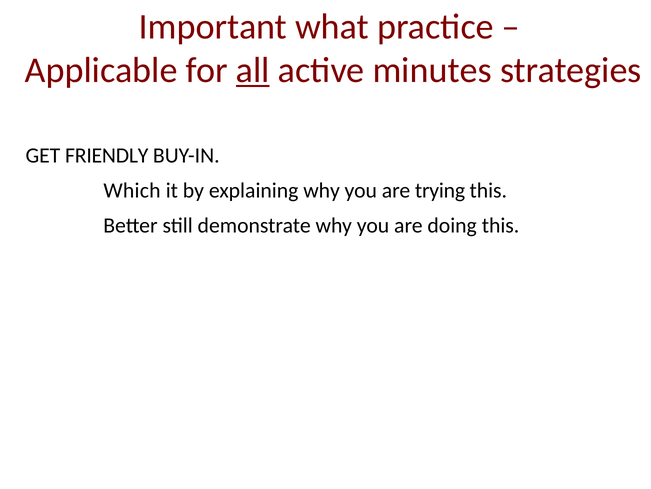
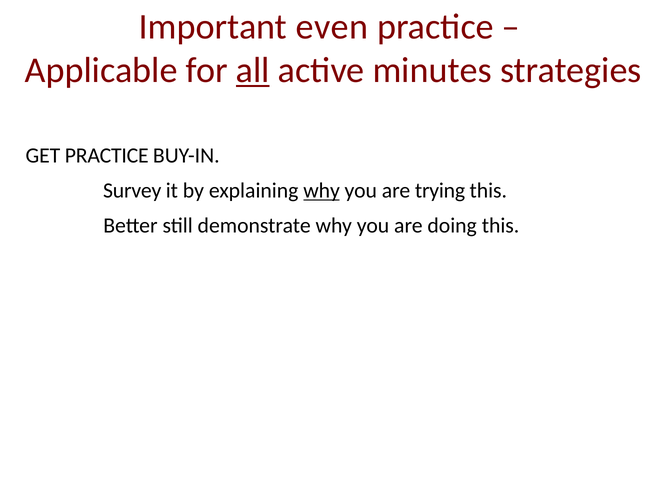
what: what -> even (332, 27)
GET FRIENDLY: FRIENDLY -> PRACTICE (107, 156)
Which: Which -> Survey (132, 190)
why underline: none -> present (322, 190)
